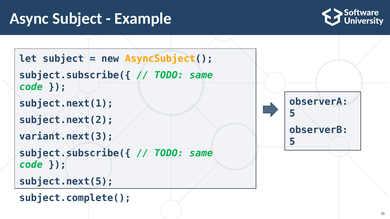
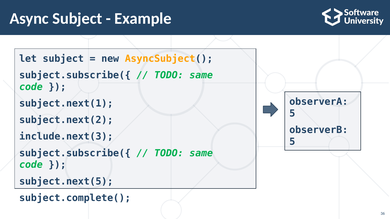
variant.next(3: variant.next(3 -> include.next(3 (66, 137)
